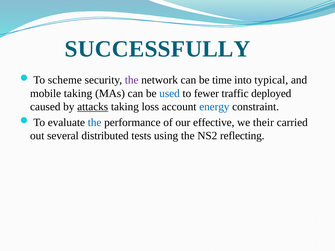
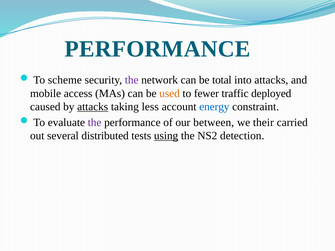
SUCCESSFULLY: SUCCESSFULLY -> PERFORMANCE (158, 49)
time: time -> total (222, 80)
into typical: typical -> attacks (271, 80)
mobile taking: taking -> access (78, 93)
used colour: blue -> orange (170, 93)
loss: loss -> less (150, 107)
the colour: blue -> purple (95, 122)
effective: effective -> between (214, 122)
using underline: none -> present (166, 136)
reflecting: reflecting -> detection (242, 136)
